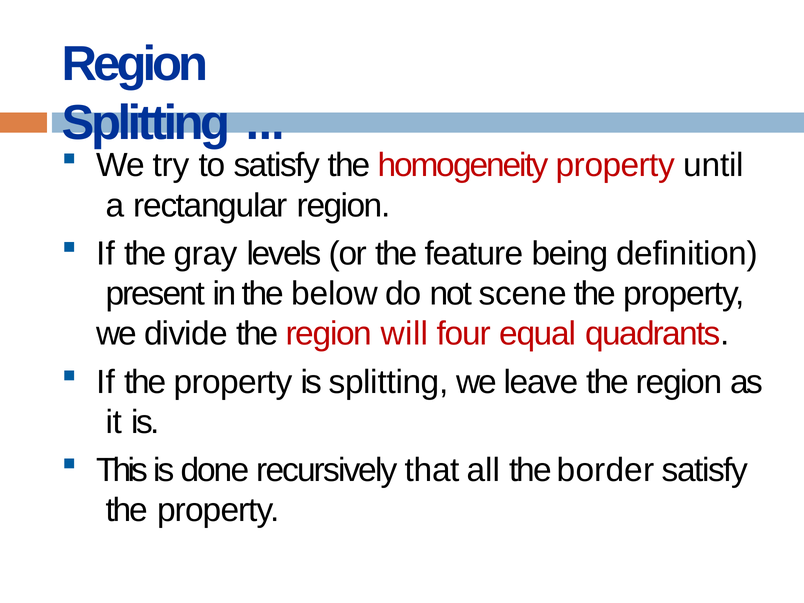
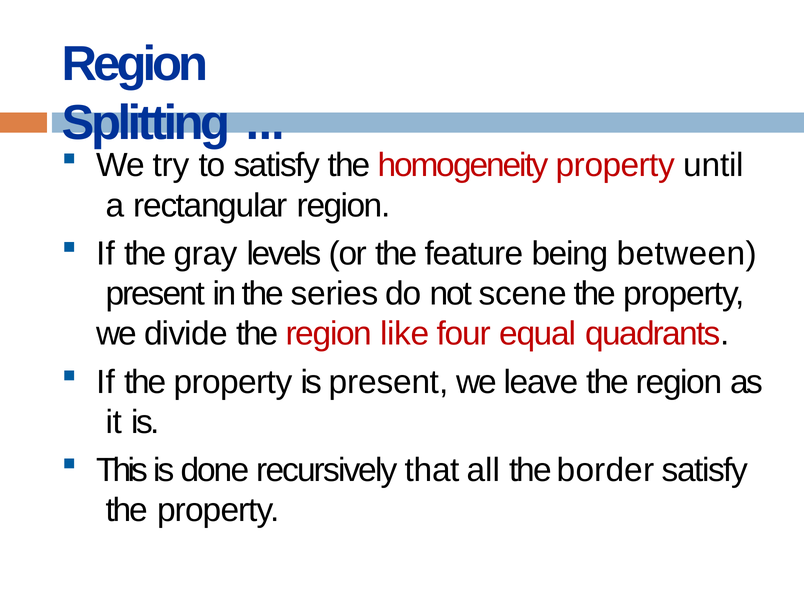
definition: definition -> between (687, 253)
below: below -> series (335, 294)
will: will -> like (405, 334)
is splitting: splitting -> present (389, 382)
